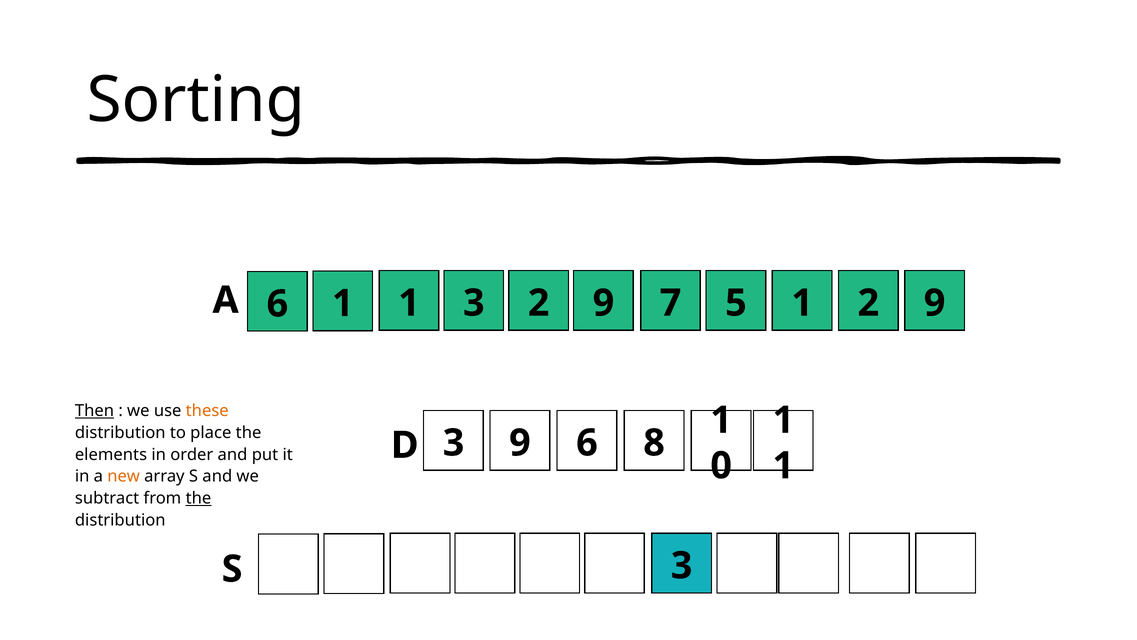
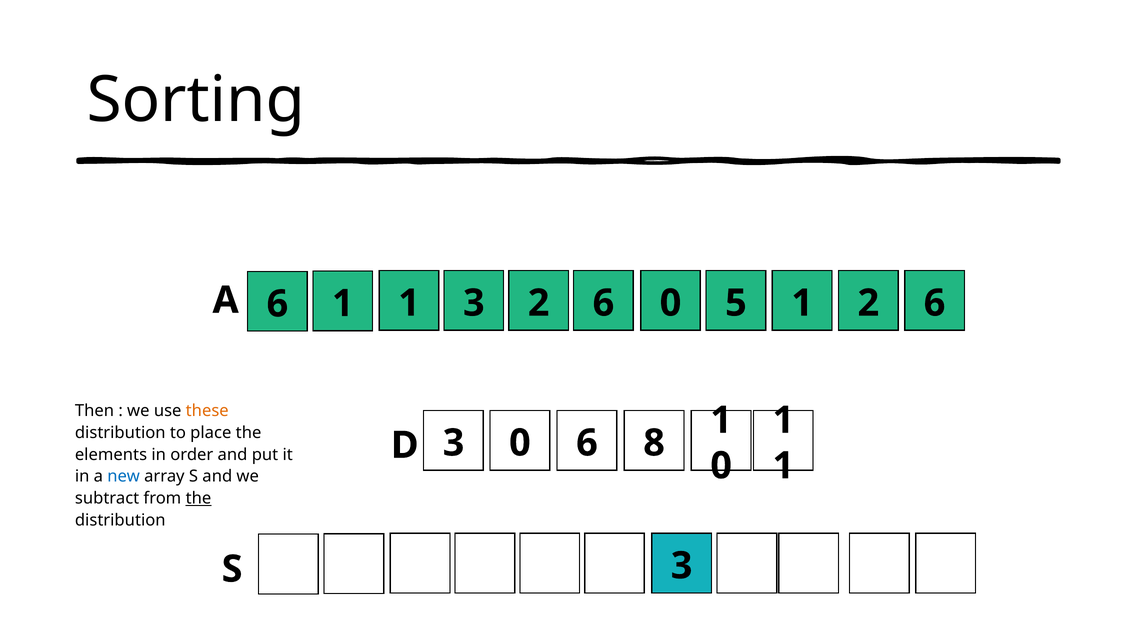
2 7: 7 -> 0 (671, 303)
1 9: 9 -> 6 (603, 303)
2 9: 9 -> 6 (935, 303)
Then underline: present -> none (95, 410)
3 9: 9 -> 0 (520, 443)
new colour: orange -> blue (124, 476)
